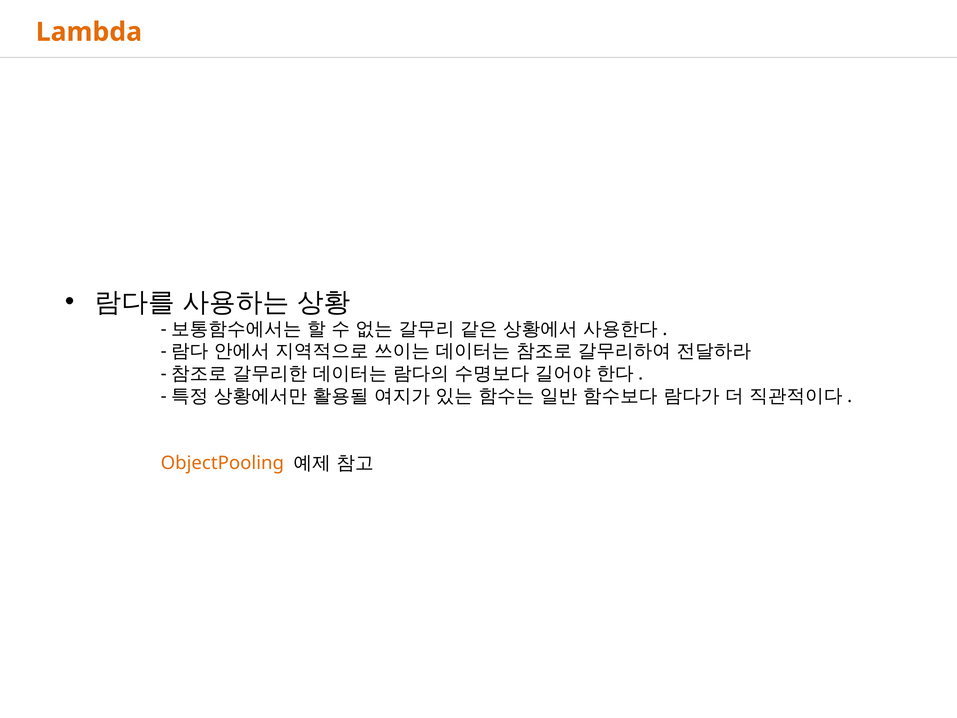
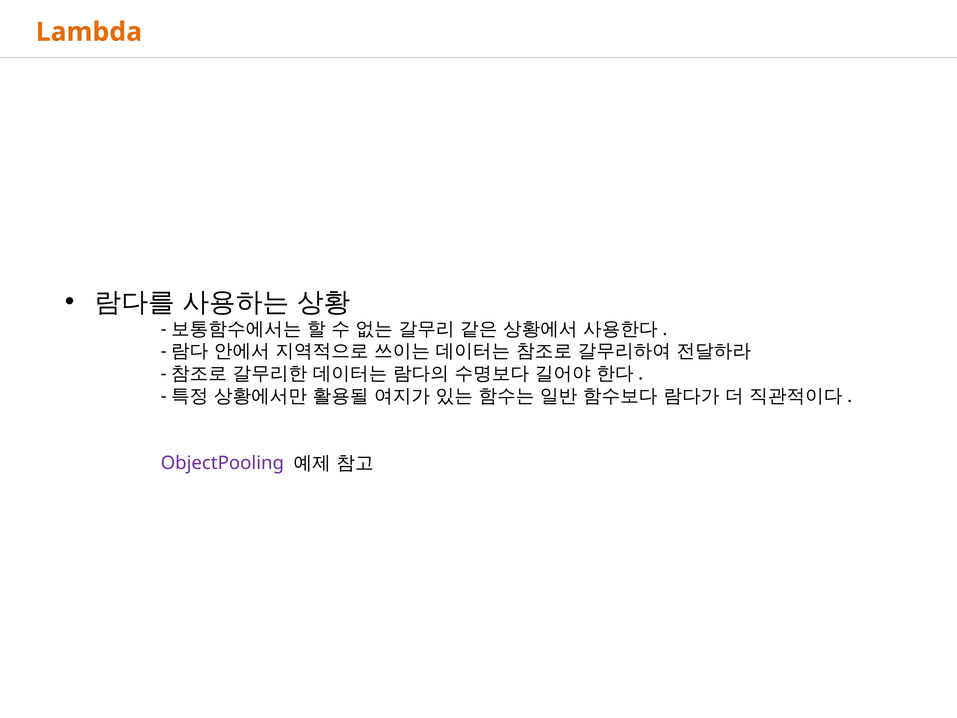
ObjectPooling colour: orange -> purple (222, 463)
